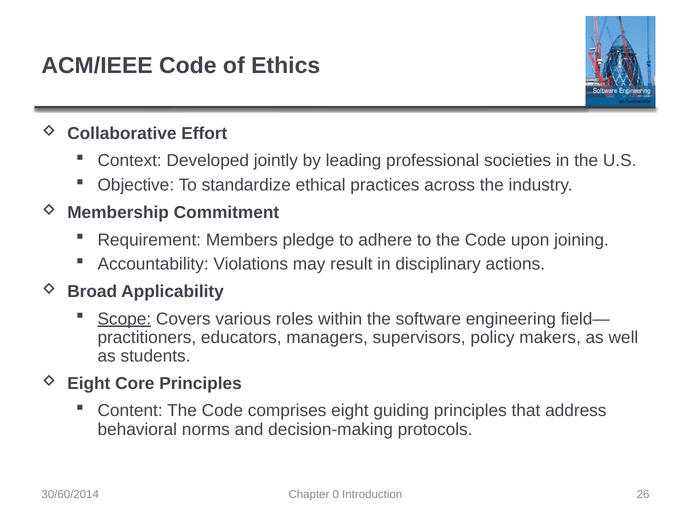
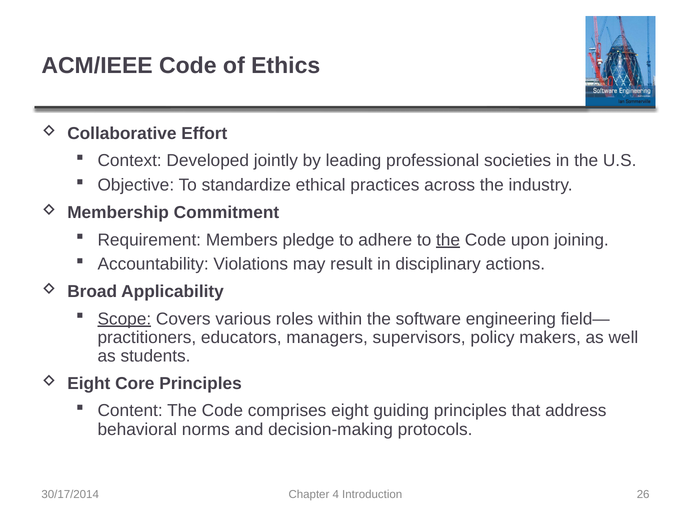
the underline: none -> present (448, 240)
30/60/2014: 30/60/2014 -> 30/17/2014 (70, 495)
0: 0 -> 4 (336, 495)
